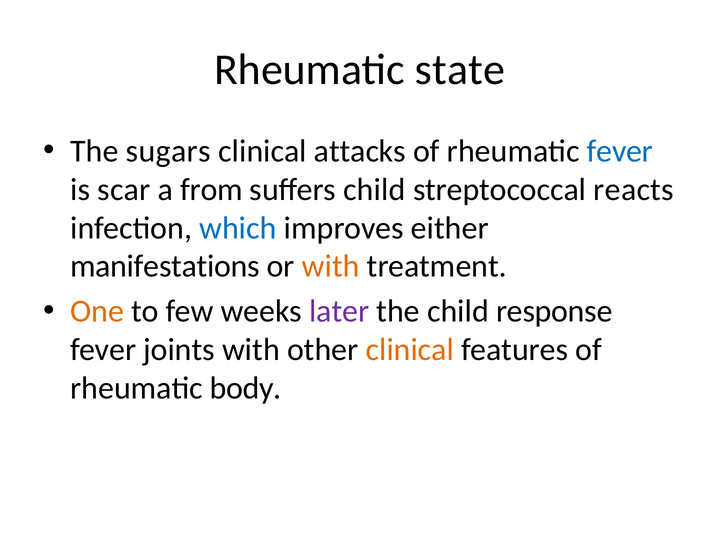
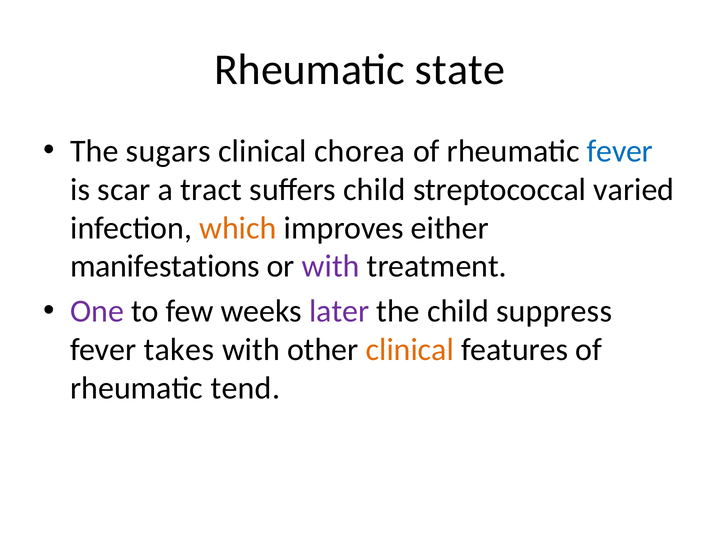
attacks: attacks -> chorea (360, 151)
from: from -> tract (211, 190)
reacts: reacts -> varied (634, 190)
which colour: blue -> orange (238, 228)
with colour: orange -> purple (331, 266)
One colour: orange -> purple (97, 311)
response: response -> suppress (554, 311)
joints: joints -> takes (179, 350)
body: body -> tend (245, 388)
